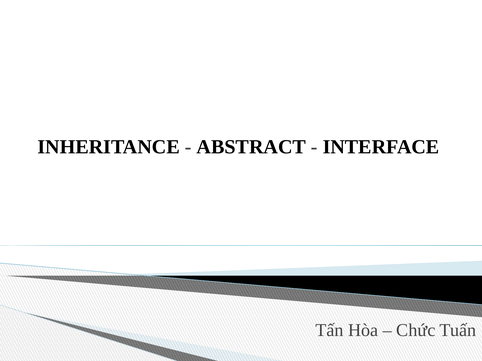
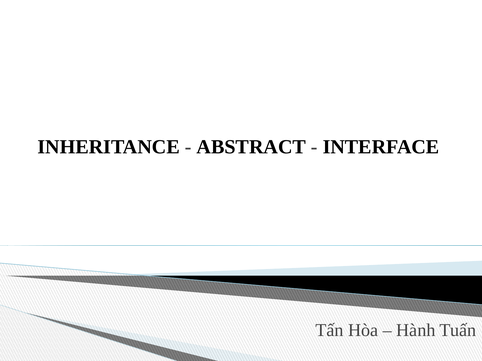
Chức: Chức -> Hành (416, 331)
